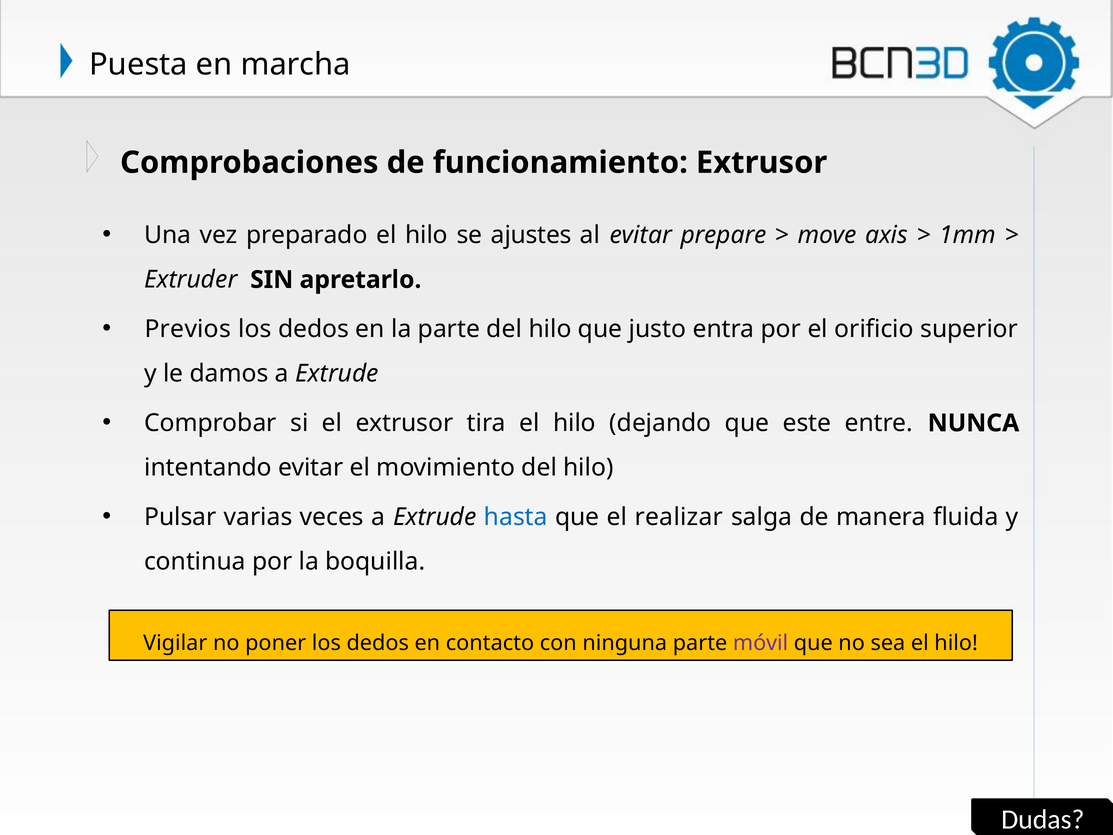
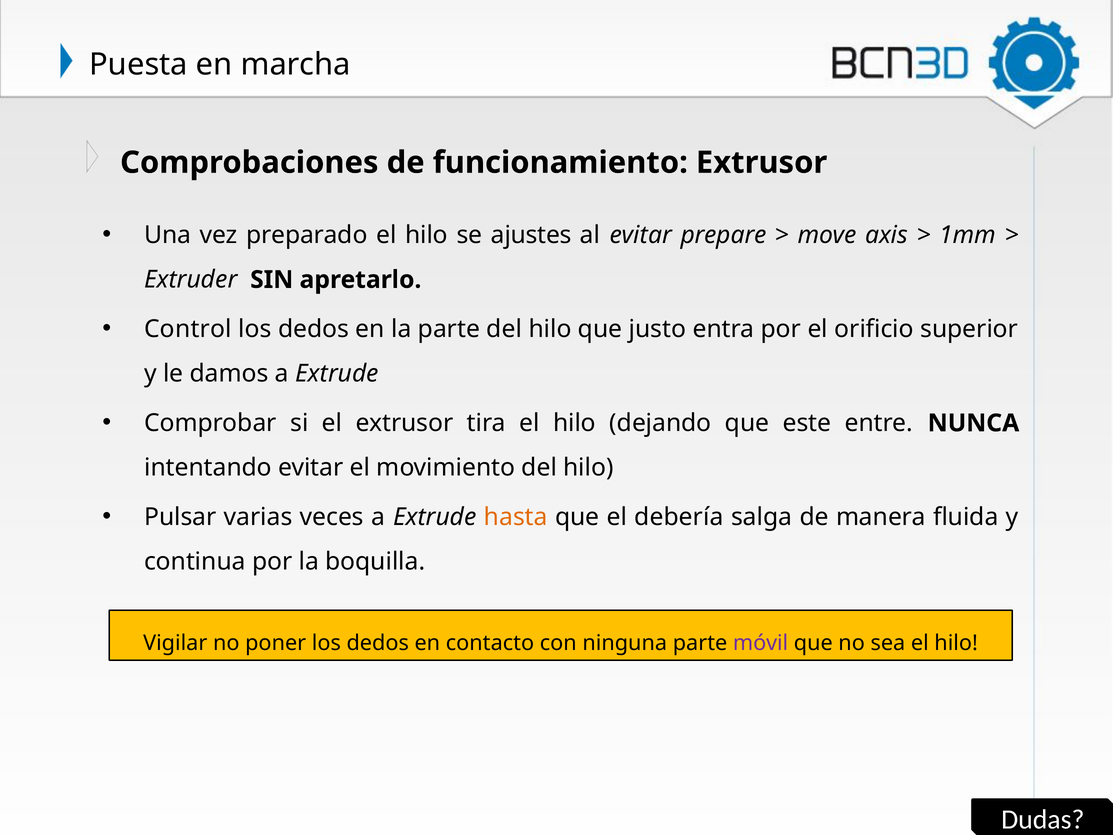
Previos: Previos -> Control (188, 329)
hasta colour: blue -> orange (516, 517)
realizar: realizar -> debería (679, 517)
